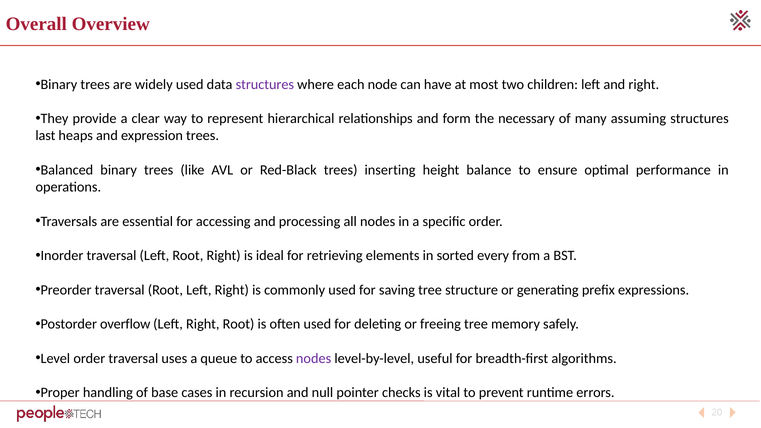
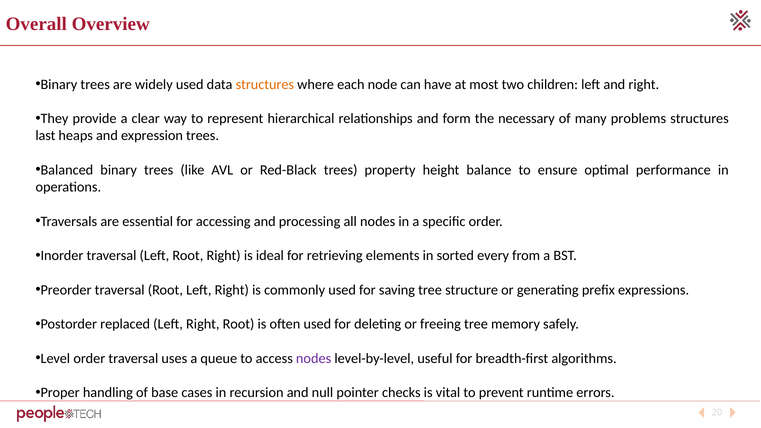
structures colour: purple -> orange (265, 84)
assuming: assuming -> problems (638, 119)
inserting: inserting -> property (390, 170)
overflow: overflow -> replaced (125, 324)
